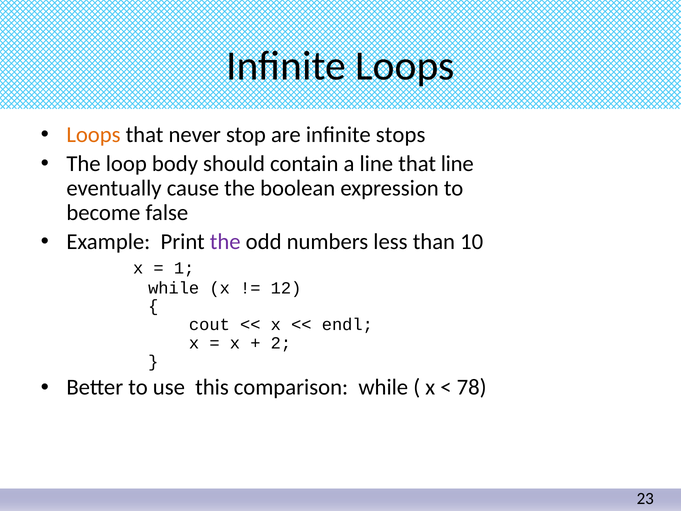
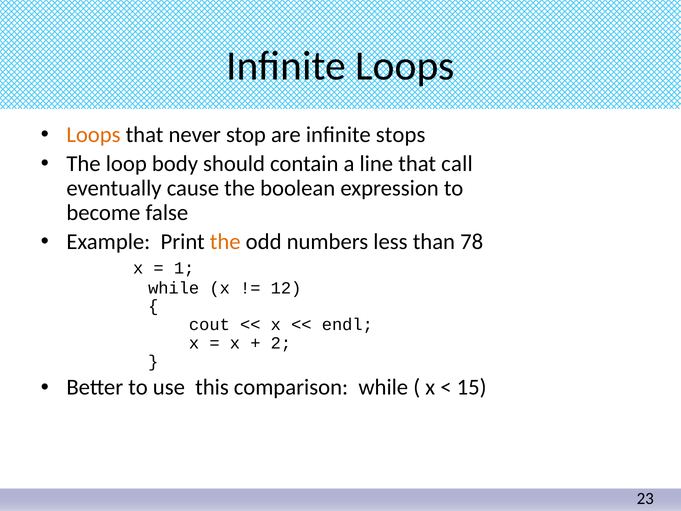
that line: line -> call (457, 164)
the colour: purple -> orange (225, 242)
10: 10 -> 78 (472, 242)
78: 78 -> 15 (472, 387)
